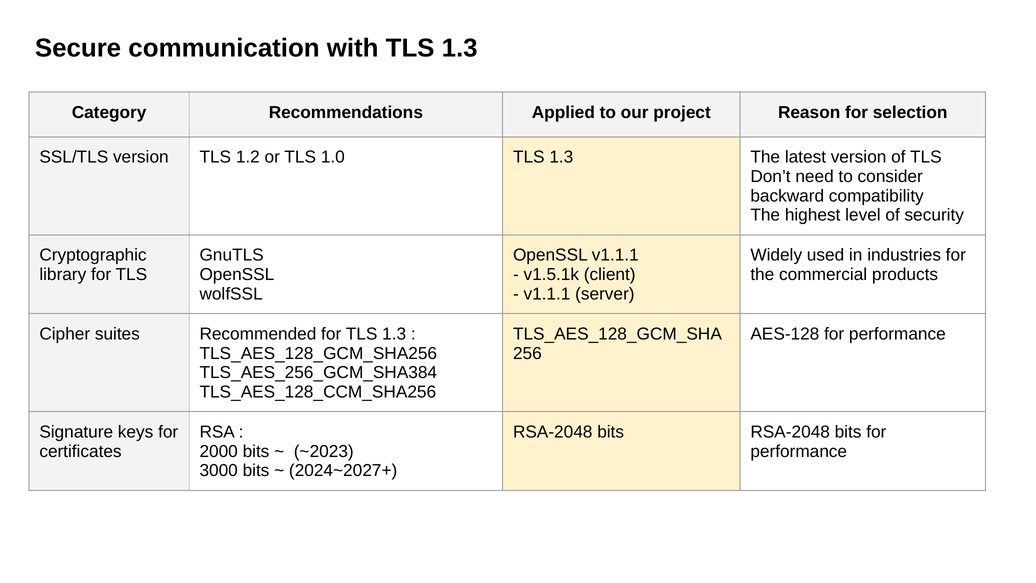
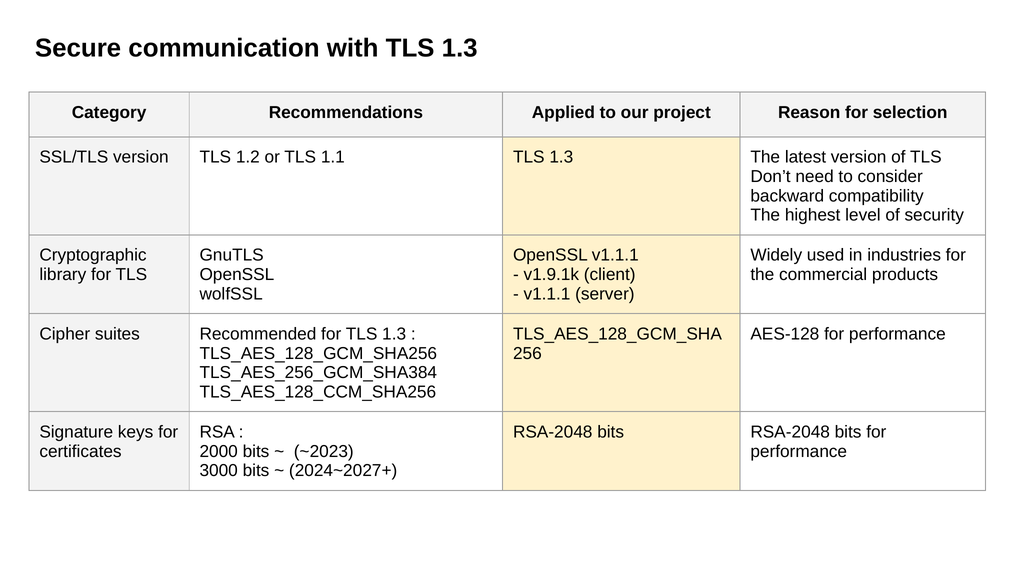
1.0: 1.0 -> 1.1 (333, 157)
v1.5.1k: v1.5.1k -> v1.9.1k (551, 275)
